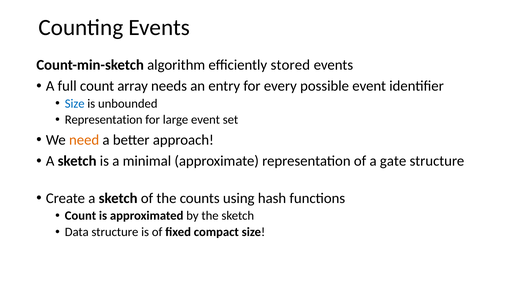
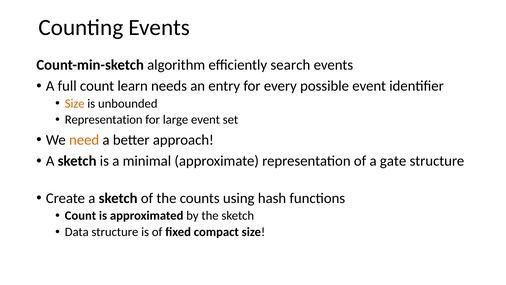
stored: stored -> search (290, 65)
array: array -> learn (133, 86)
Size colour: blue -> orange (75, 103)
